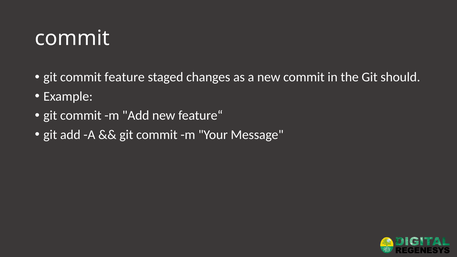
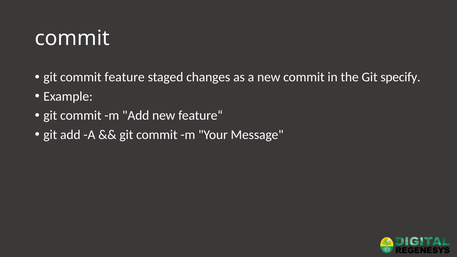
should: should -> specify (400, 77)
